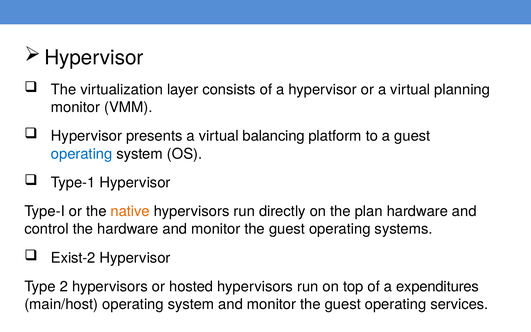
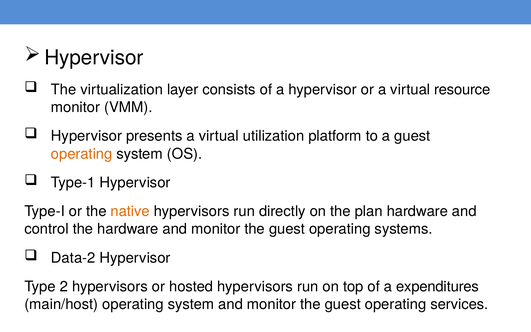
planning: planning -> resource (462, 90)
balancing: balancing -> utilization (274, 136)
operating colour: blue -> orange (82, 154)
Exist-2: Exist-2 -> Data-2 (73, 258)
